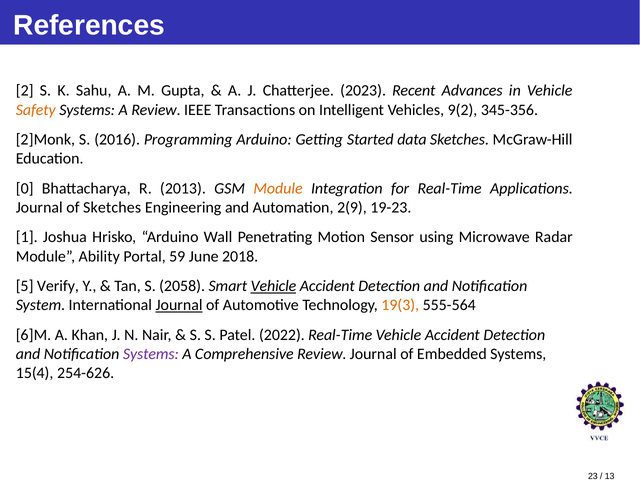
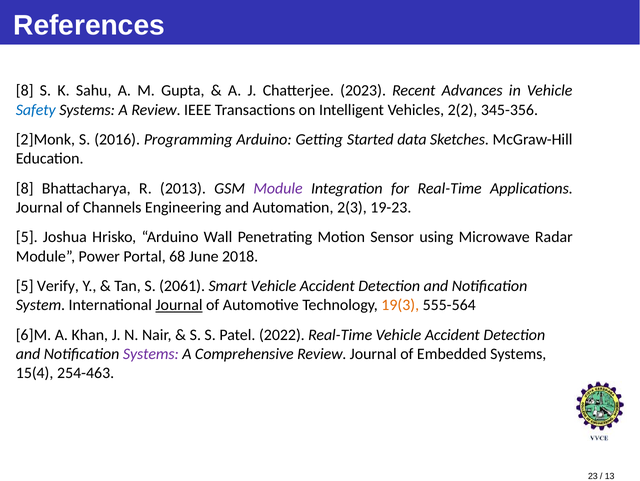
2: 2 -> 8 (25, 91)
Safety colour: orange -> blue (36, 110)
9(2: 9(2 -> 2(2 (463, 110)
0: 0 -> 8 (25, 188)
Module colour: orange -> purple (278, 188)
of Sketches: Sketches -> Channels (112, 207)
2(9: 2(9 -> 2(3 (352, 207)
1: 1 -> 5 (27, 237)
Ability: Ability -> Power (99, 256)
59: 59 -> 68 (177, 256)
2058: 2058 -> 2061 (182, 286)
Vehicle underline: present -> none (274, 286)
254-626: 254-626 -> 254-463 (86, 373)
